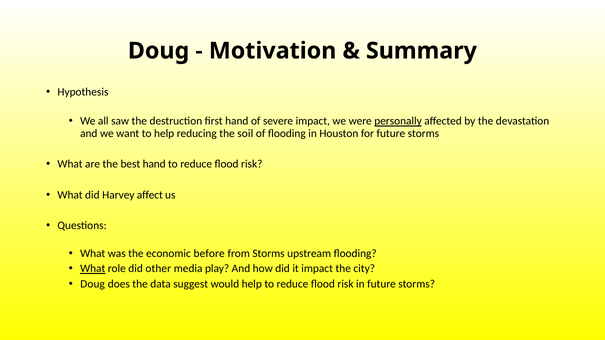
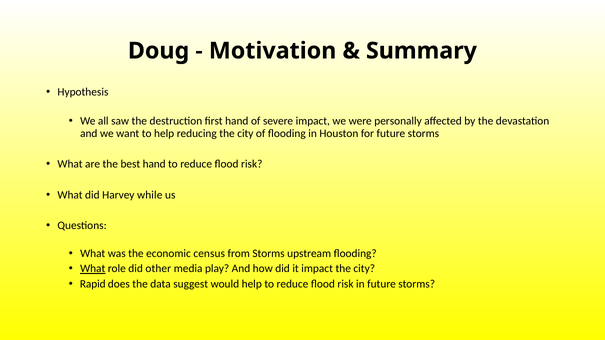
personally underline: present -> none (398, 121)
reducing the soil: soil -> city (245, 133)
affect: affect -> while (150, 195)
before: before -> census (209, 254)
Doug: Doug -> Rapid (93, 284)
